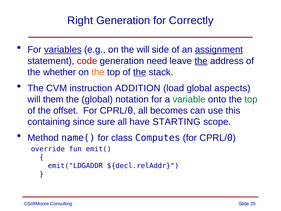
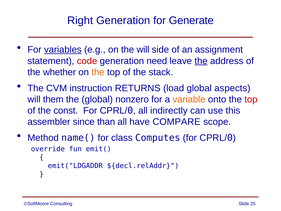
Correctly: Correctly -> Generate (191, 20)
assignment underline: present -> none (219, 50)
the underline: present -> none (140, 72)
ADDITION: ADDITION -> RETURNS (138, 88)
notation: notation -> nonzero (132, 99)
variable colour: green -> orange (189, 99)
top colour: green -> red (251, 99)
offset: offset -> const (66, 110)
becomes: becomes -> indirectly (169, 110)
containing: containing -> assembler (49, 122)
sure: sure -> than (106, 122)
STARTING: STARTING -> COMPARE (177, 122)
